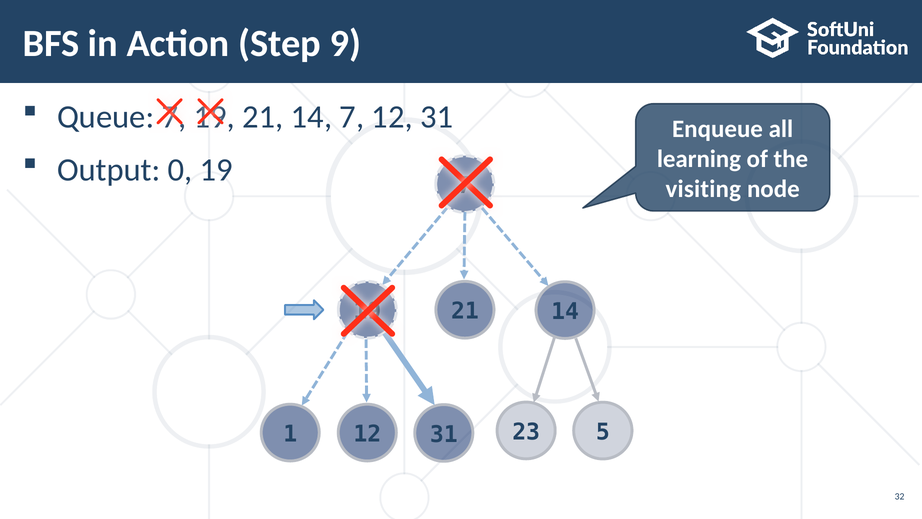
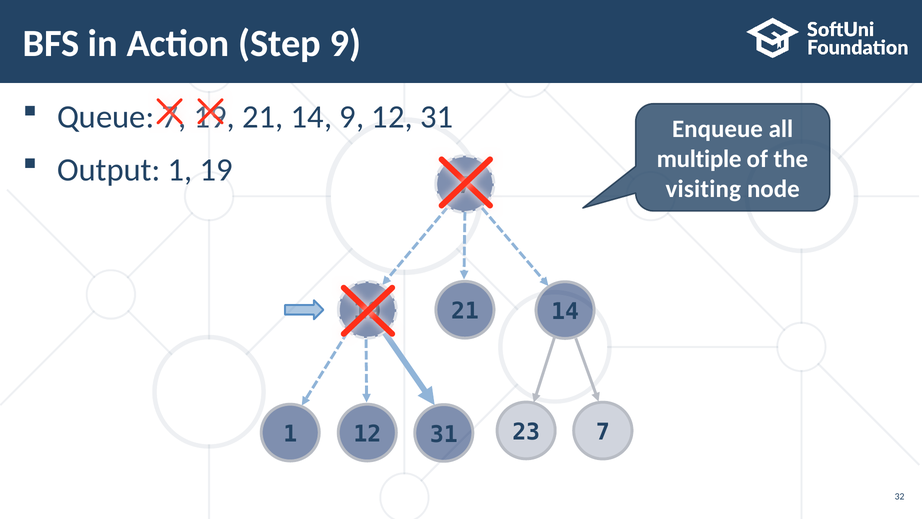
14 7: 7 -> 9 (352, 117)
learning: learning -> multiple (699, 159)
Output 0: 0 -> 1 (180, 170)
23 5: 5 -> 7 (603, 432)
